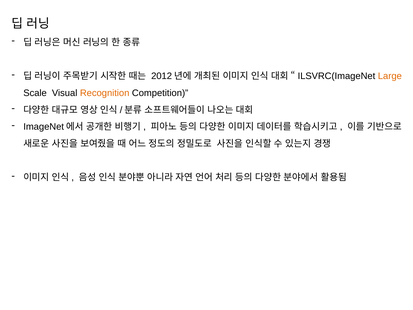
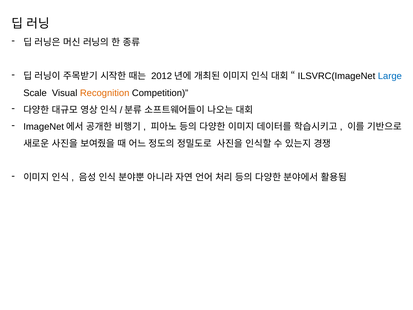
Large colour: orange -> blue (390, 76)
